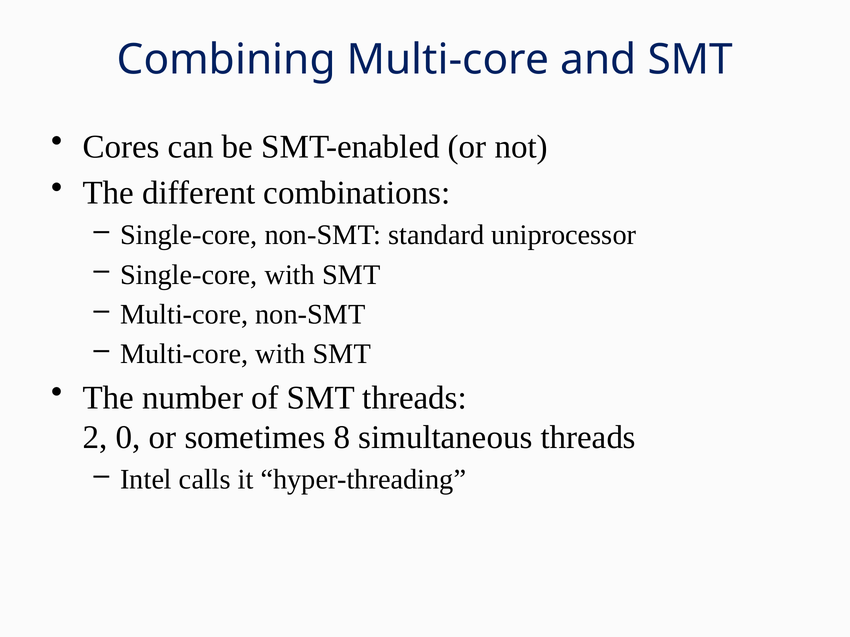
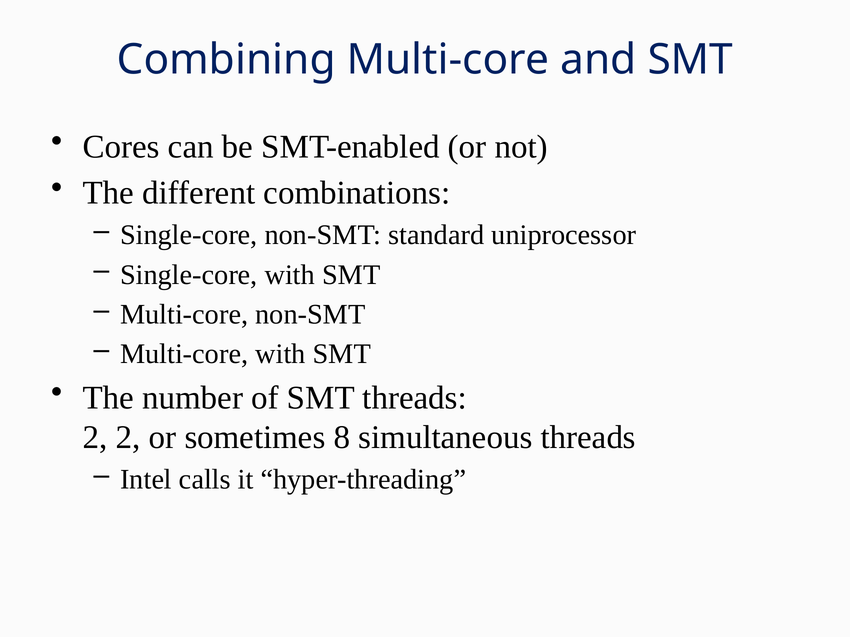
2 0: 0 -> 2 (128, 438)
